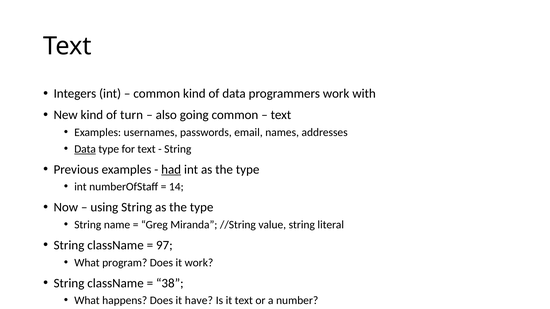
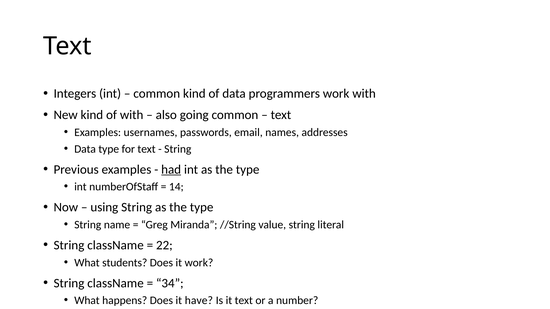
of turn: turn -> with (132, 115)
Data underline: present -> none (85, 149)
97: 97 -> 22 (164, 246)
program: program -> students (125, 263)
38: 38 -> 34 (170, 283)
